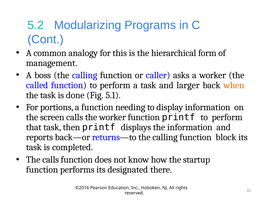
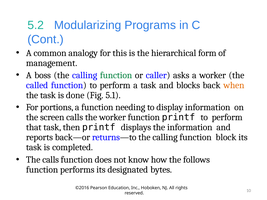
function colour: black -> green (116, 75)
larger: larger -> blocks (188, 85)
startup: startup -> follows (197, 160)
there: there -> bytes (161, 170)
